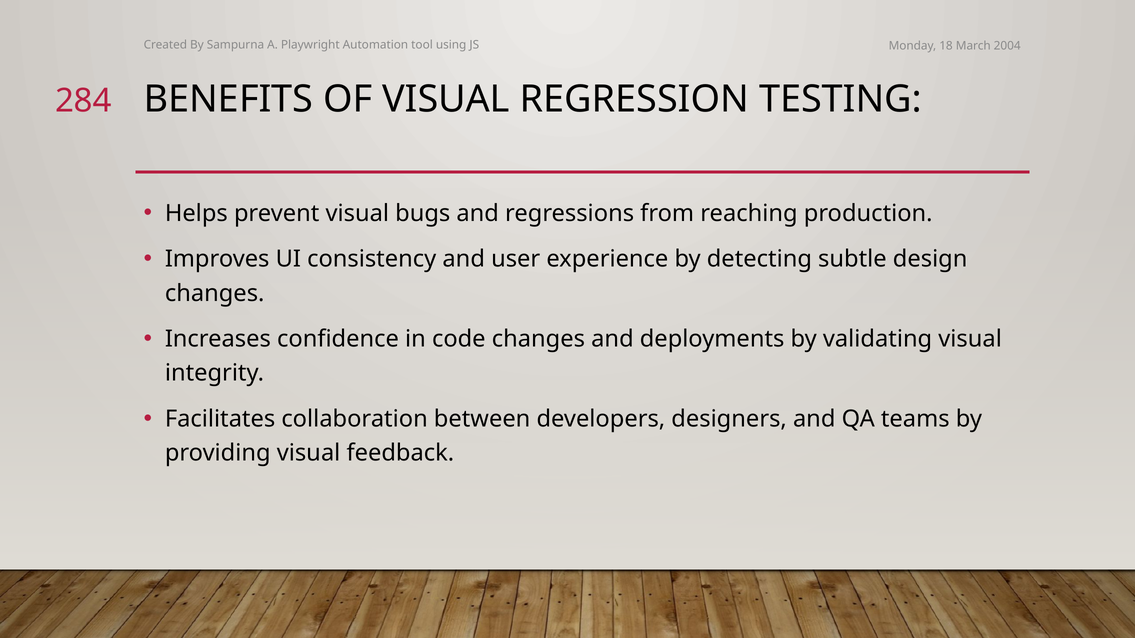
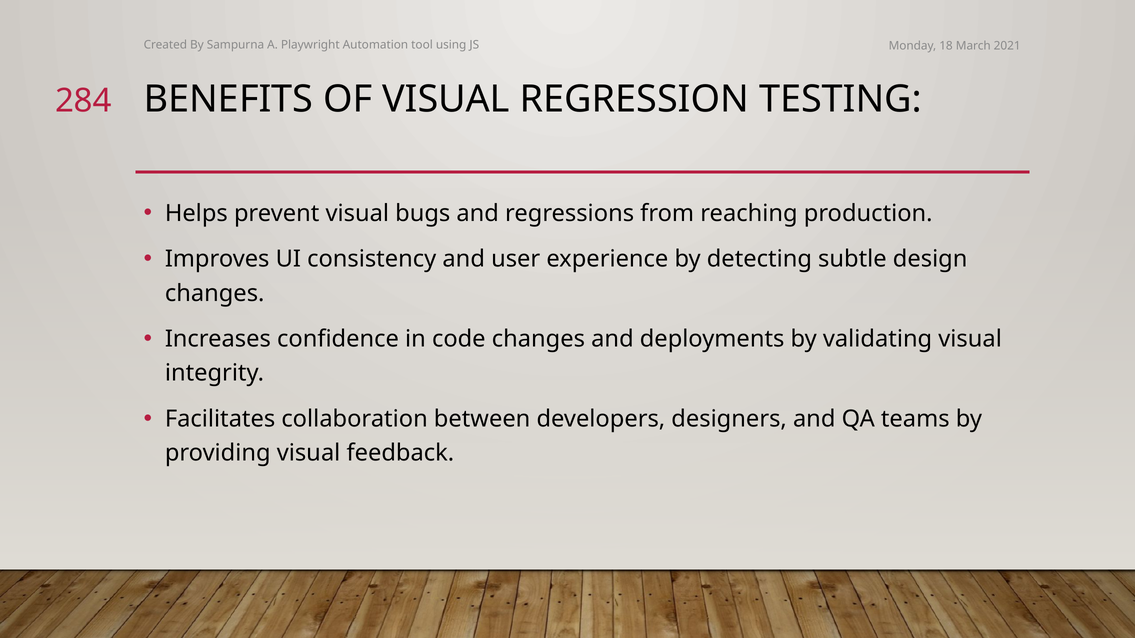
2004: 2004 -> 2021 (1007, 46)
